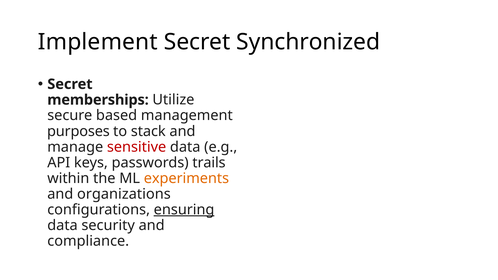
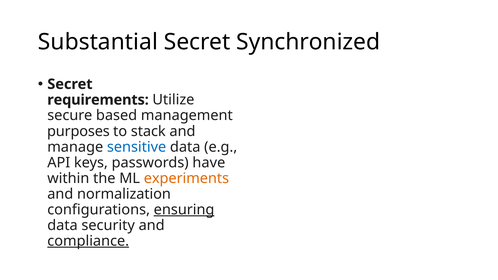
Implement: Implement -> Substantial (98, 42)
memberships: memberships -> requirements (98, 100)
sensitive colour: red -> blue (137, 147)
trails: trails -> have (209, 163)
organizations: organizations -> normalization (124, 194)
compliance underline: none -> present (88, 241)
